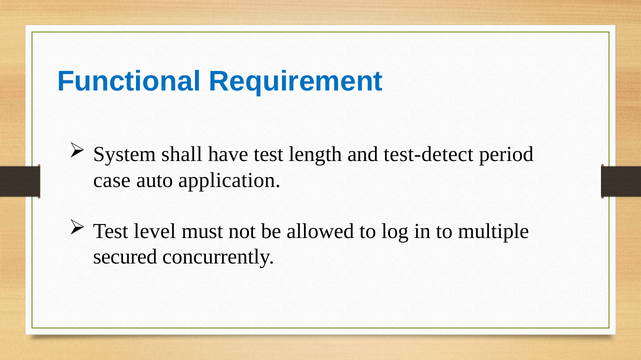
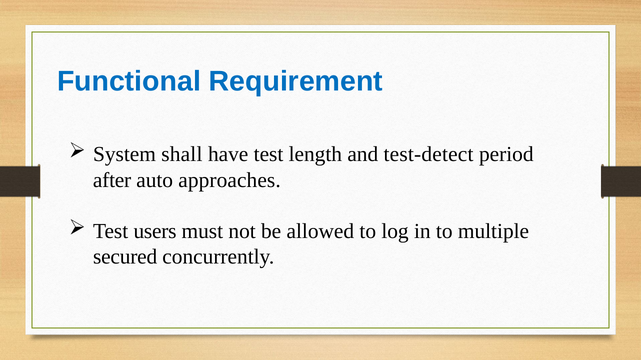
case: case -> after (112, 180)
application: application -> approaches (230, 180)
level: level -> users (155, 232)
